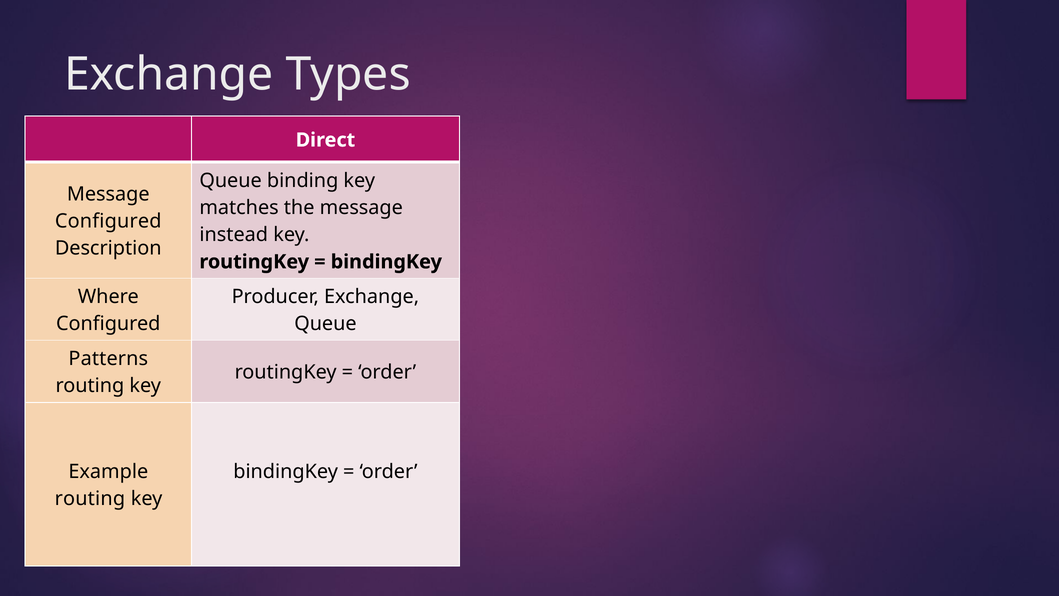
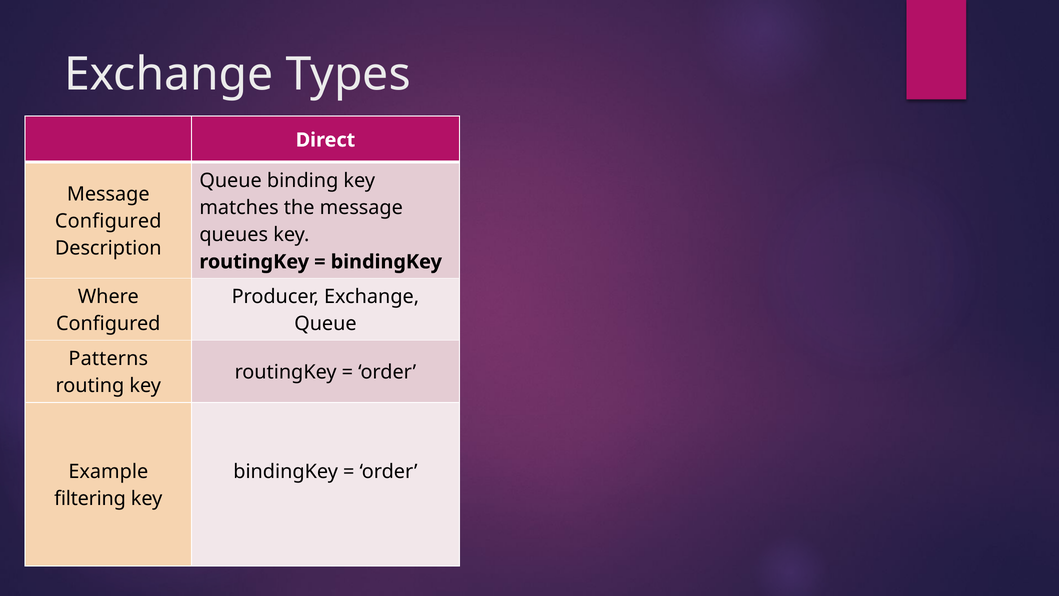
instead: instead -> queues (234, 235)
routing: routing -> filtering (90, 499)
